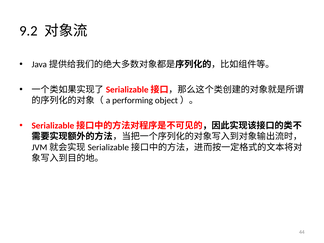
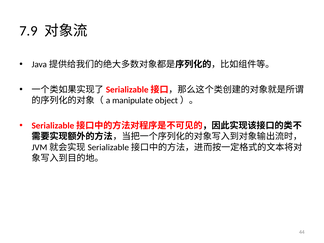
9.2: 9.2 -> 7.9 (29, 31)
performing: performing -> manipulate (133, 100)
